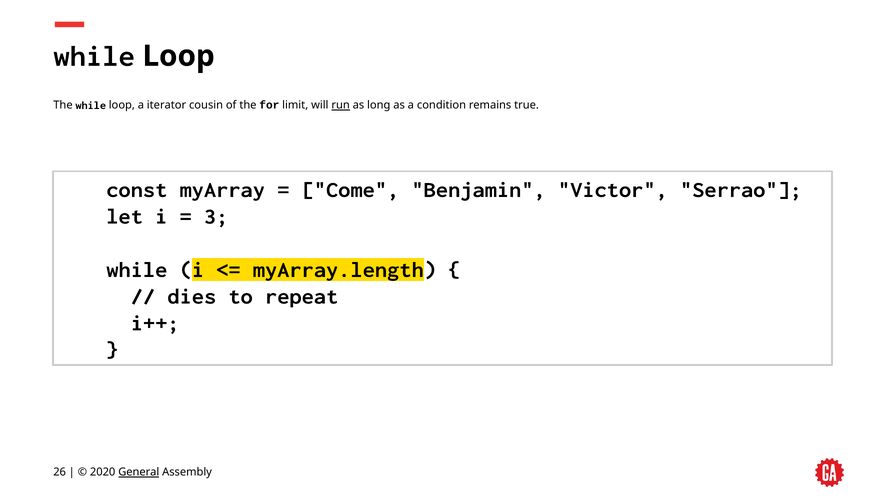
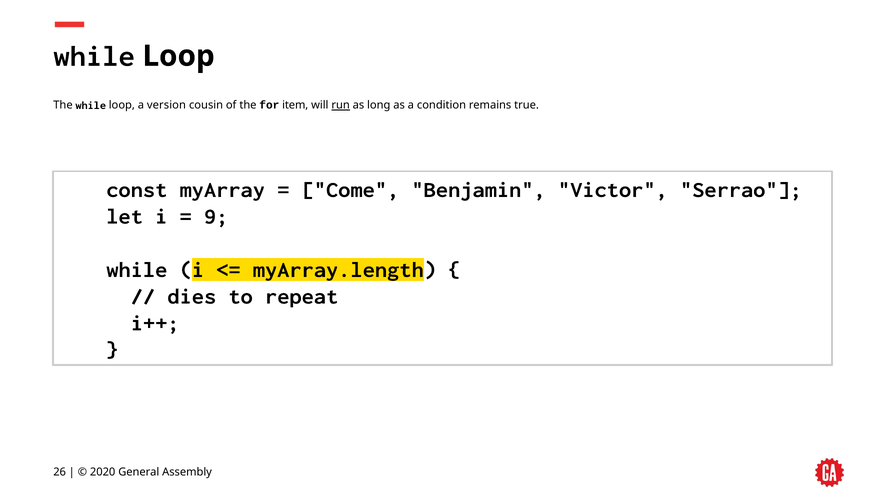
iterator: iterator -> version (166, 105)
limit: limit -> item (295, 105)
3: 3 -> 9 (216, 216)
General underline: present -> none (139, 472)
